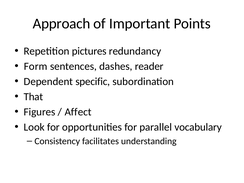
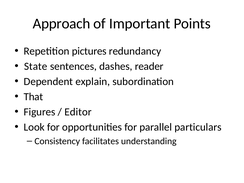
Form: Form -> State (36, 66)
specific: specific -> explain (93, 82)
Affect: Affect -> Editor (78, 112)
vocabulary: vocabulary -> particulars (198, 127)
